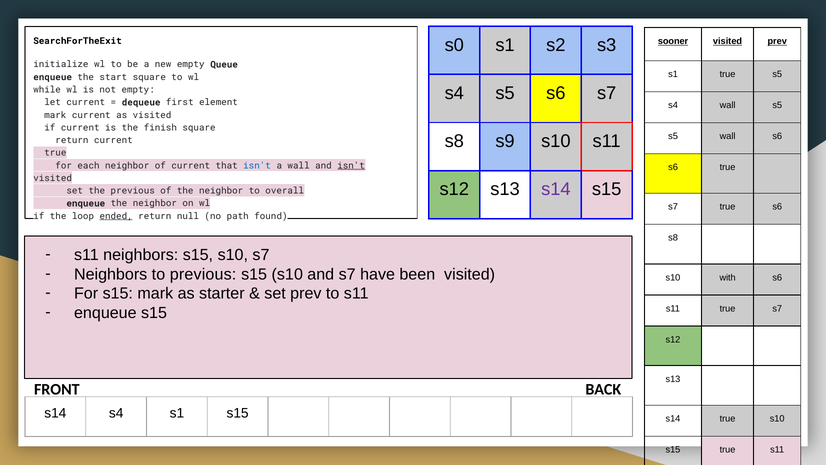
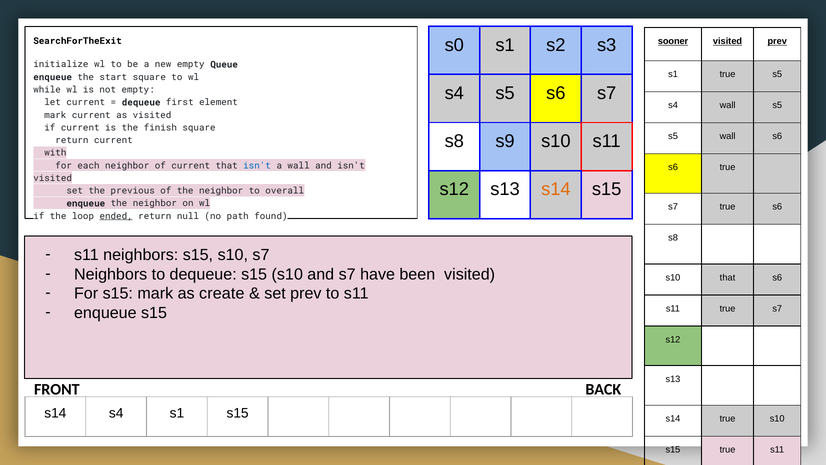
true: true -> with (55, 153)
isn't underline: present -> none (351, 165)
s14 colour: purple -> orange (556, 189)
to previous: previous -> dequeue (203, 274)
s10 with: with -> that (728, 277)
starter: starter -> create (222, 293)
